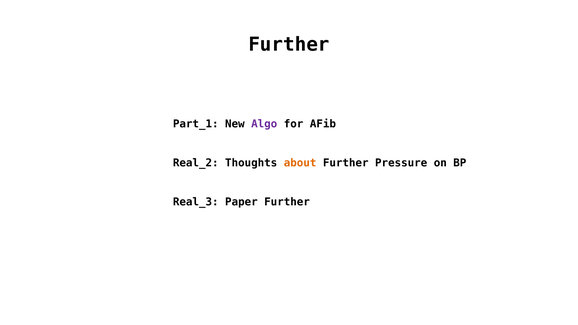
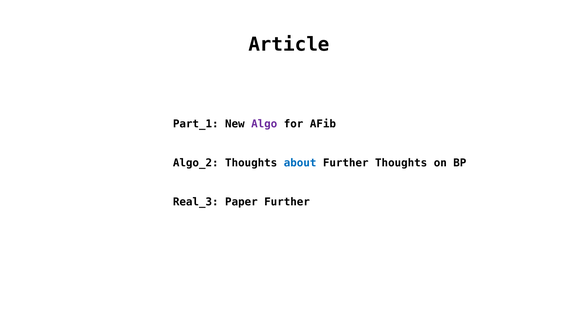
Further: Further -> Article (289, 45)
Real_2: Real_2 -> Algo_2 (196, 163)
about colour: orange -> blue (300, 163)
Further Pressure: Pressure -> Thoughts (401, 163)
